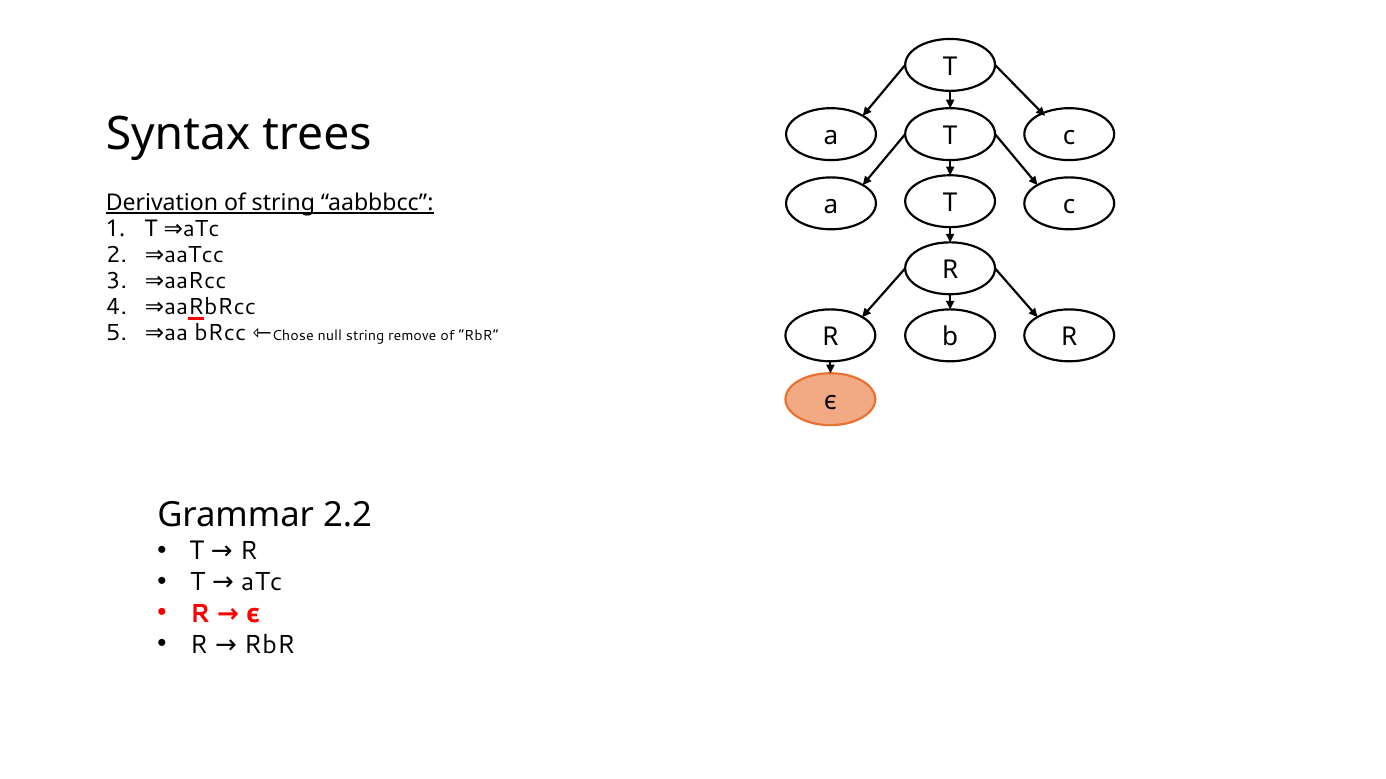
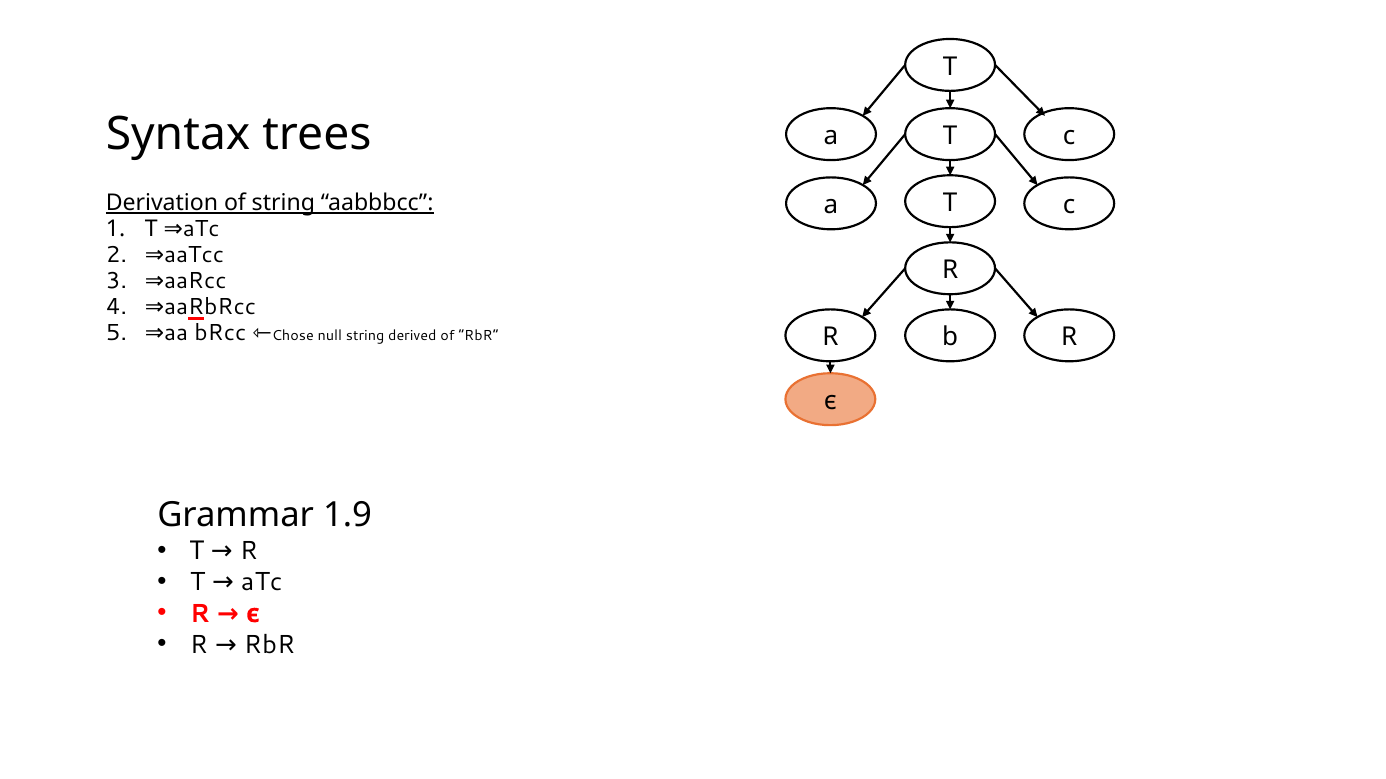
remove: remove -> derived (412, 336)
2.2: 2.2 -> 1.9 (348, 516)
